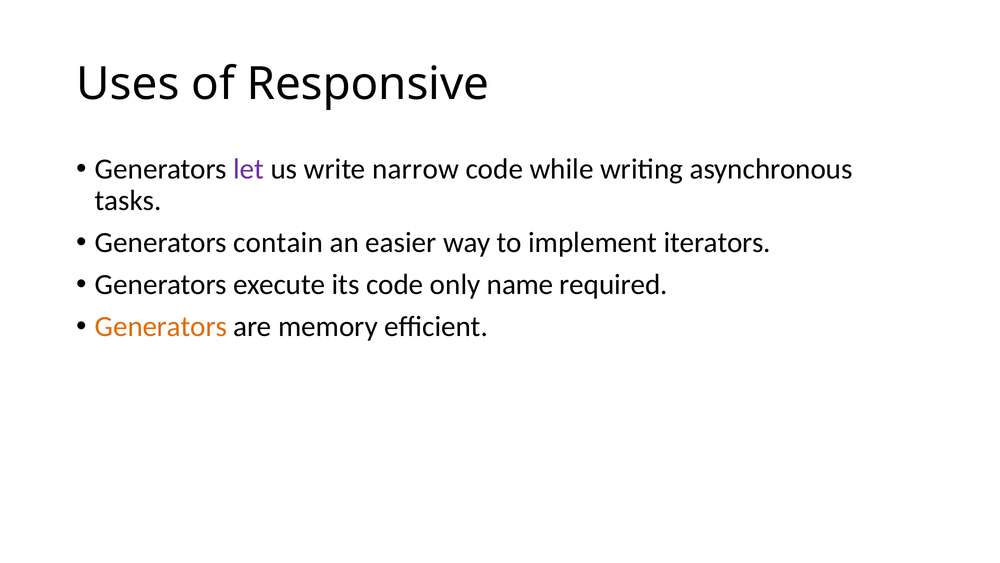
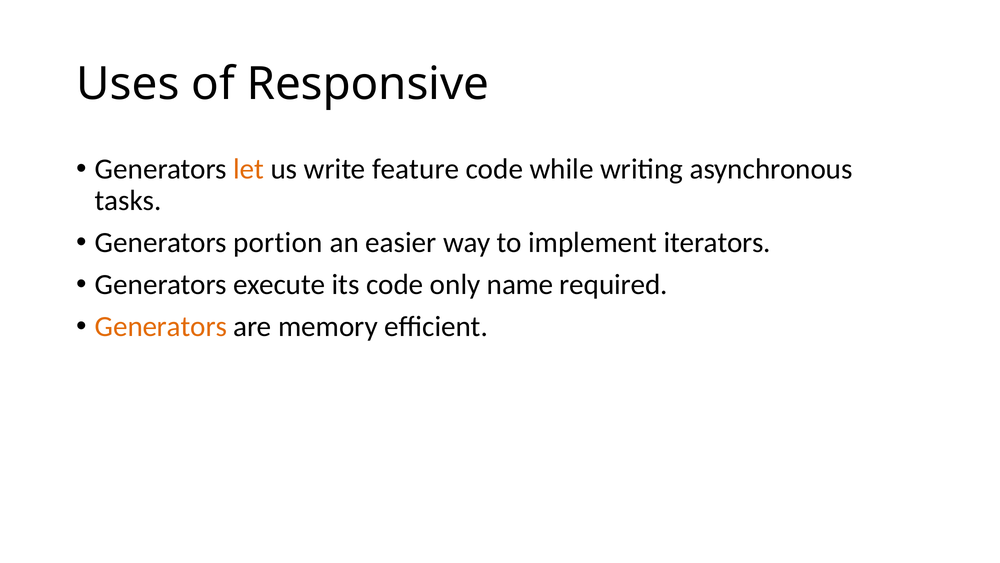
let colour: purple -> orange (249, 169)
narrow: narrow -> feature (416, 169)
contain: contain -> portion (278, 243)
